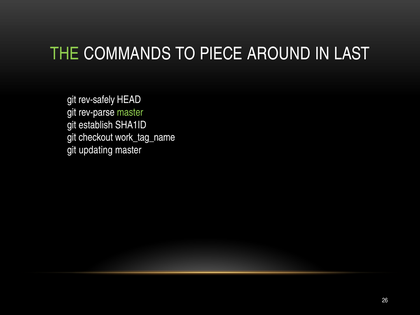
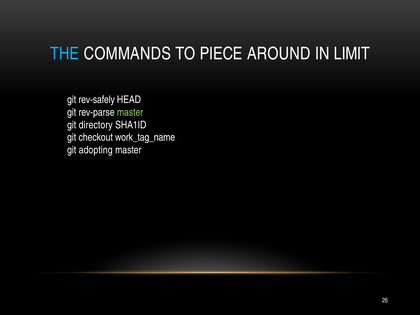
THE colour: light green -> light blue (65, 54)
LAST: LAST -> LIMIT (352, 54)
establish: establish -> directory (96, 125)
updating: updating -> adopting (96, 150)
